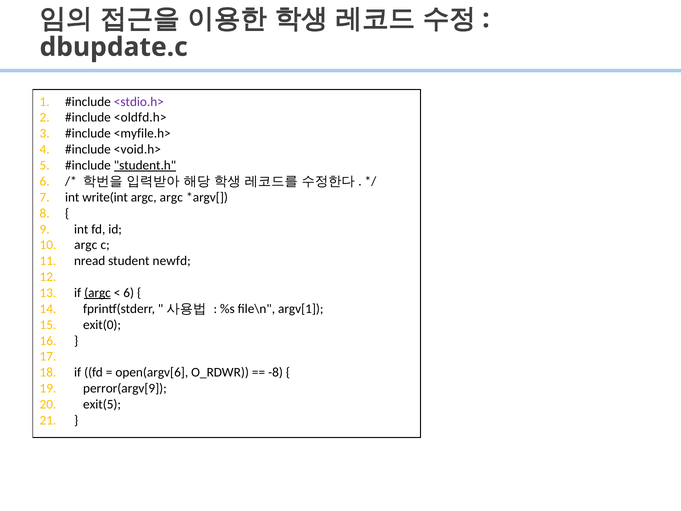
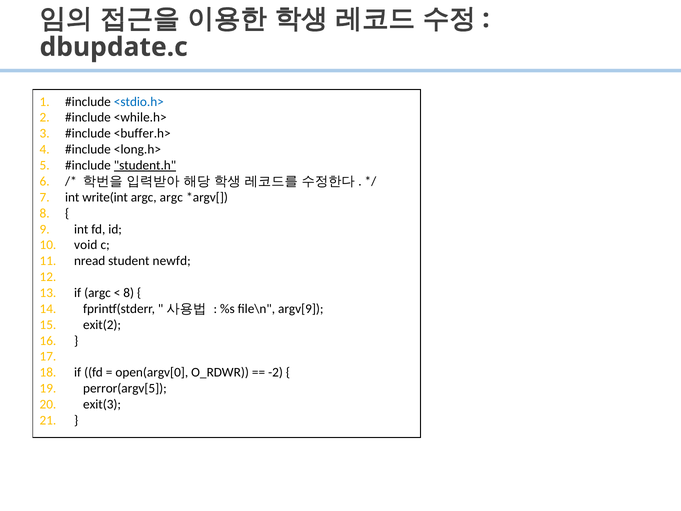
<stdio.h> colour: purple -> blue (139, 102)
<oldfd.h>: <oldfd.h> -> <while.h> (140, 118)
<myfile.h>: <myfile.h> -> <buffer.h> (142, 133)
<void.h>: <void.h> -> <long.h> (137, 149)
argc: argc -> void (86, 245)
argc underline: present -> none (97, 293)
6: 6 -> 8 (129, 293)
argv[1: argv[1 -> argv[9 (301, 309)
exit(0: exit(0 -> exit(2 (102, 325)
open(argv[6: open(argv[6 -> open(argv[0 (152, 372)
-8: -8 -> -2 (276, 372)
perror(argv[9: perror(argv[9 -> perror(argv[5 (125, 388)
exit(5: exit(5 -> exit(3 (102, 404)
